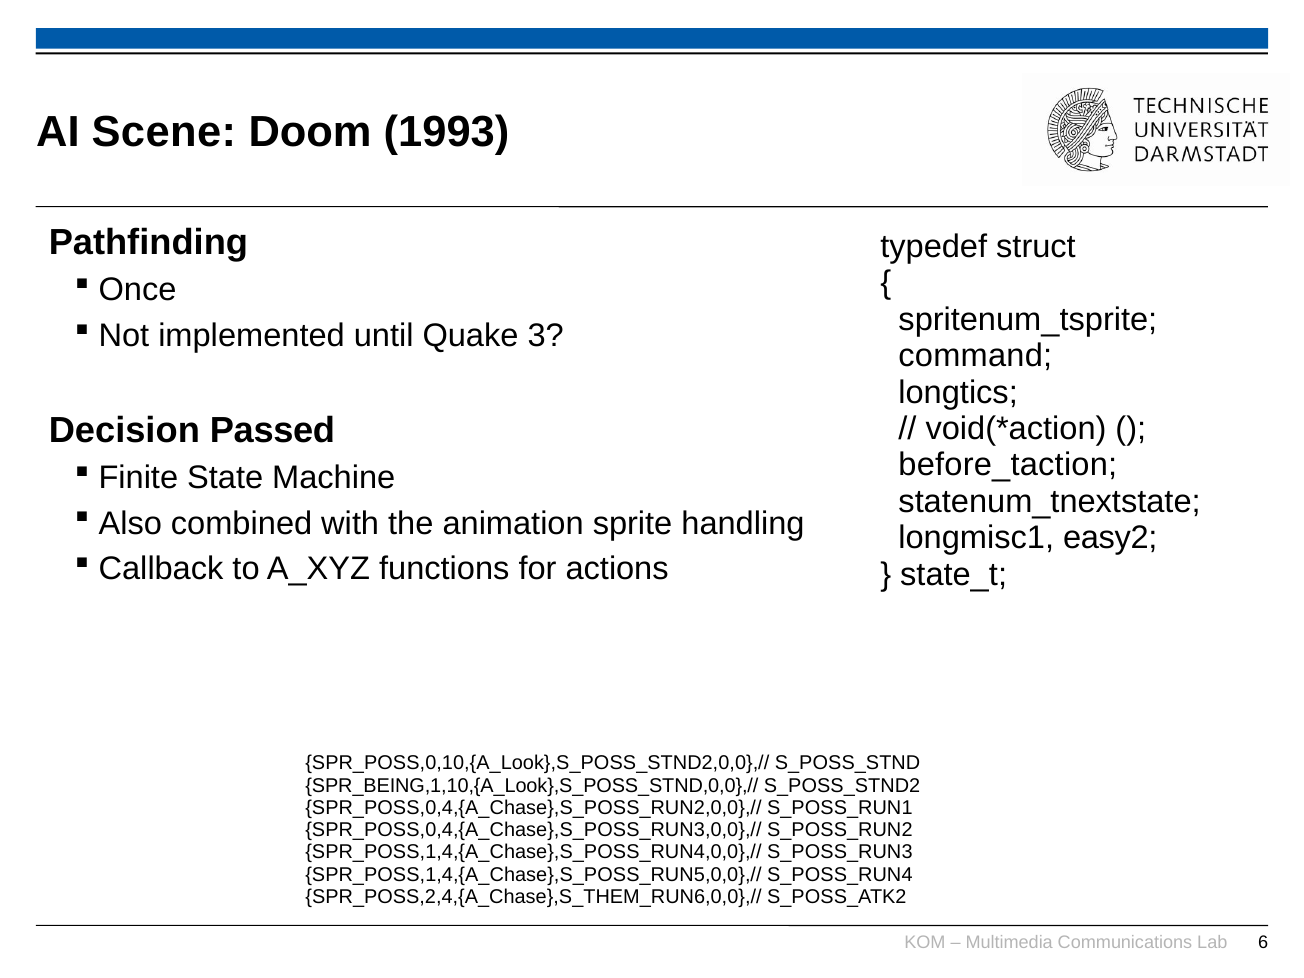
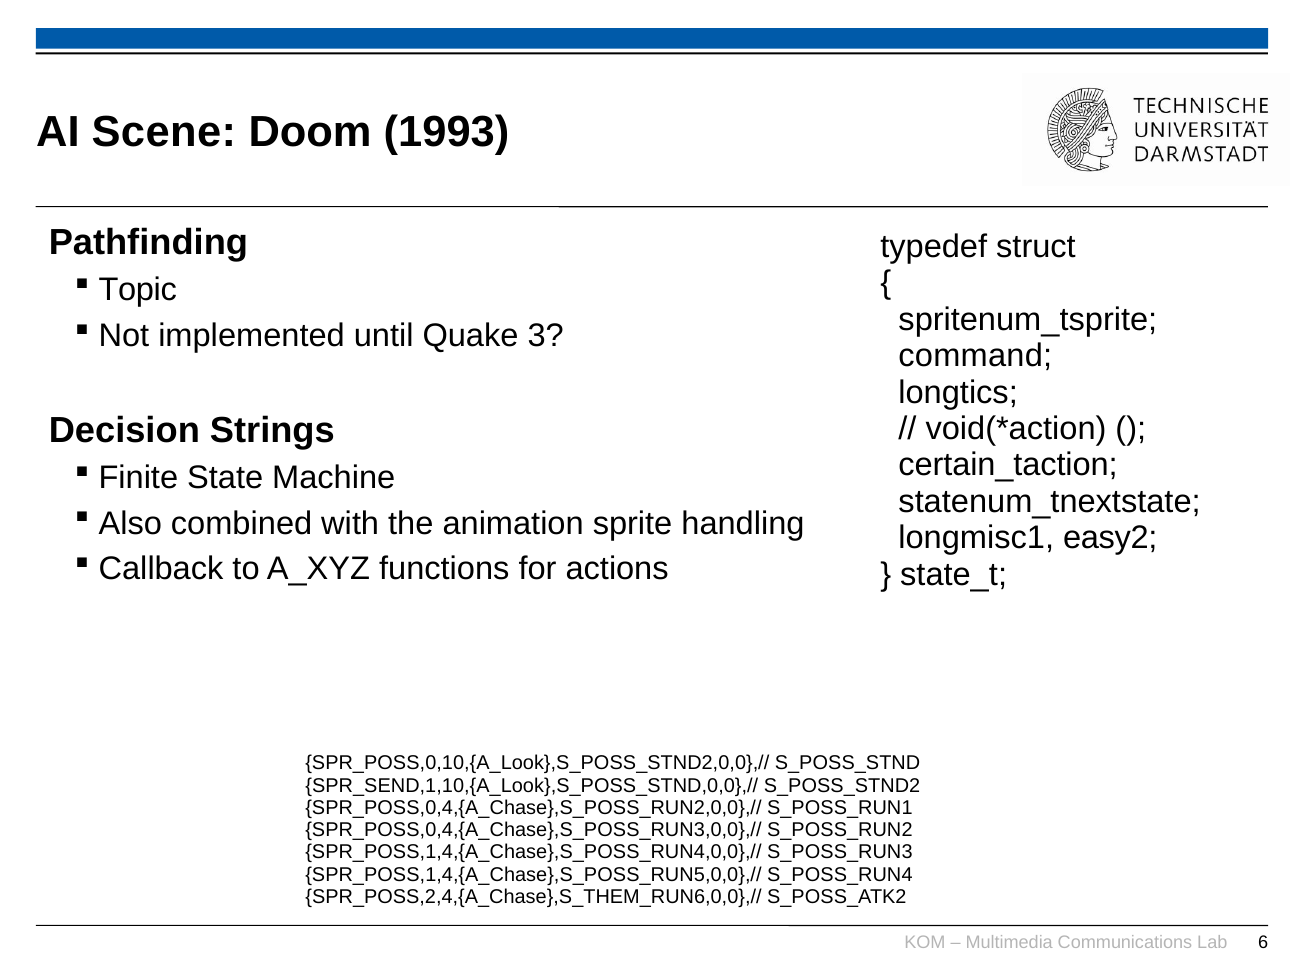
Once: Once -> Topic (138, 290)
Passed: Passed -> Strings (272, 430)
before_taction: before_taction -> certain_taction (1008, 465)
SPR_BEING,1,10,{A_Look},S_POSS_STND,0,0},//: SPR_BEING,1,10,{A_Look},S_POSS_STND,0,0},// -> SPR_SEND,1,10,{A_Look},S_POSS_STND,0,0},// (532, 786)
